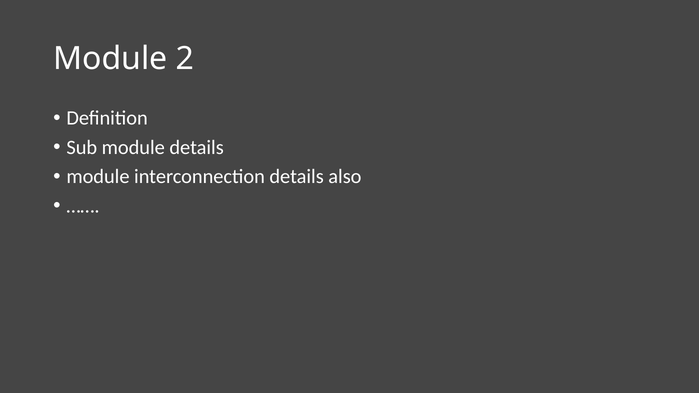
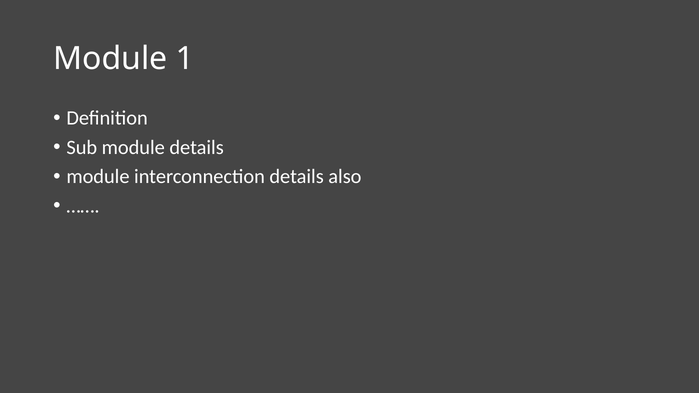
2: 2 -> 1 (185, 59)
